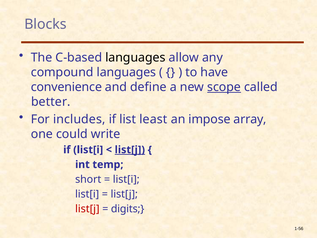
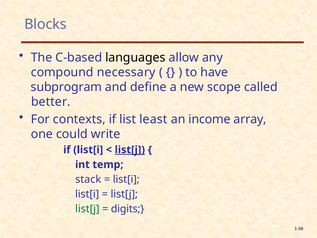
compound languages: languages -> necessary (126, 72)
convenience: convenience -> subprogram (66, 87)
scope underline: present -> none (224, 87)
includes: includes -> contexts (79, 119)
impose: impose -> income (209, 119)
short: short -> stack (88, 179)
list[j colour: red -> green (87, 209)
